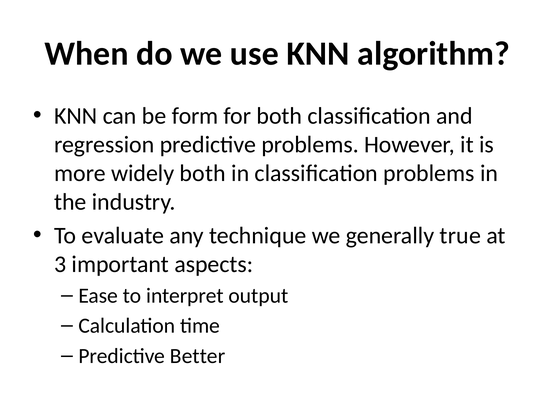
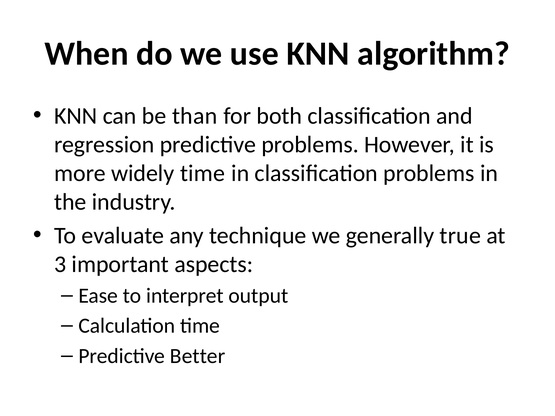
form: form -> than (195, 116)
widely both: both -> time (203, 173)
